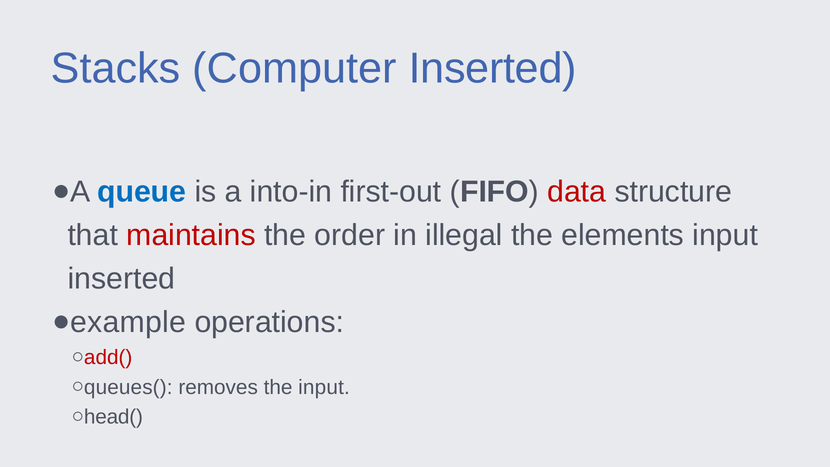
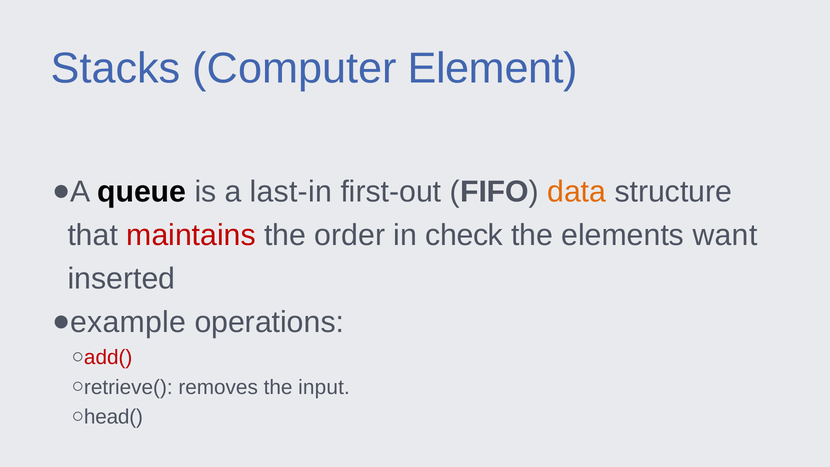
Computer Inserted: Inserted -> Element (493, 68)
queue colour: blue -> black (142, 192)
into-in: into-in -> last-in (291, 192)
data colour: red -> orange (577, 192)
illegal: illegal -> check (464, 235)
elements input: input -> want (725, 235)
queues(: queues( -> retrieve( (128, 387)
